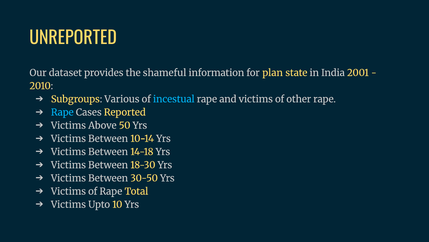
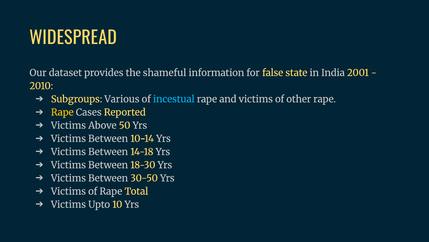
UNREPORTED: UNREPORTED -> WIDESPREAD (73, 38)
plan: plan -> false (273, 73)
Rape colour: light blue -> yellow (62, 112)
